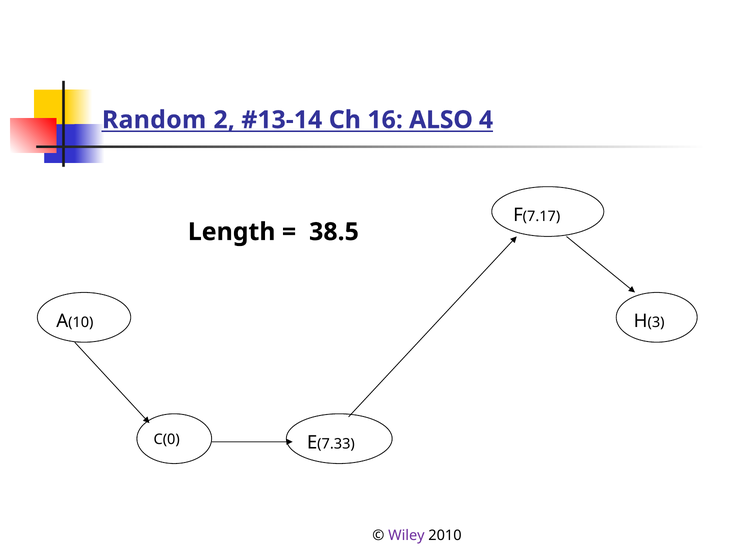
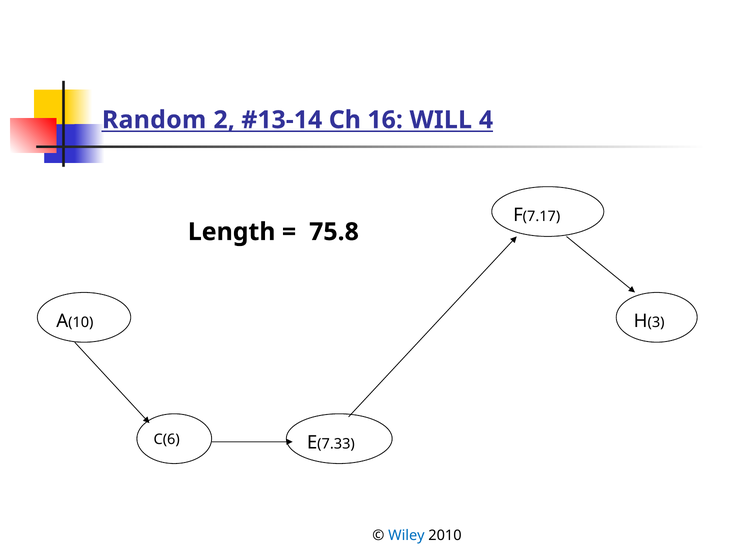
ALSO: ALSO -> WILL (441, 120)
38.5: 38.5 -> 75.8 (334, 232)
C(0: C(0 -> C(6 (167, 440)
Wiley colour: purple -> blue (406, 536)
